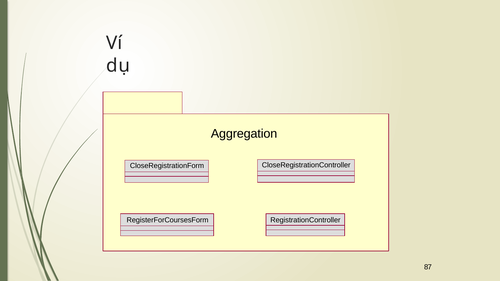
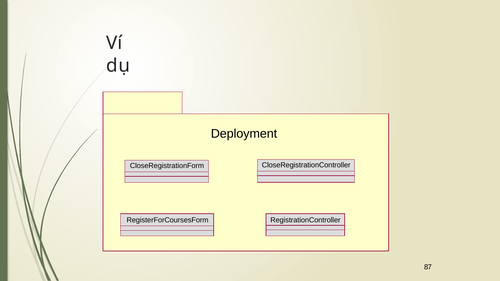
Aggregation: Aggregation -> Deployment (244, 134)
